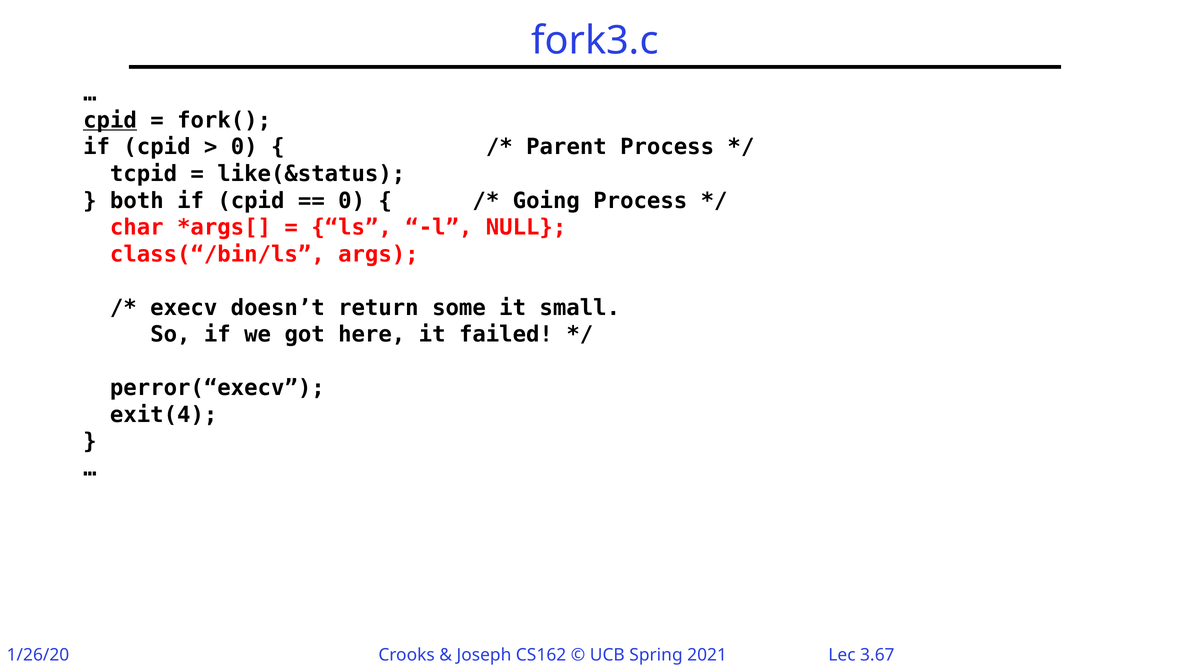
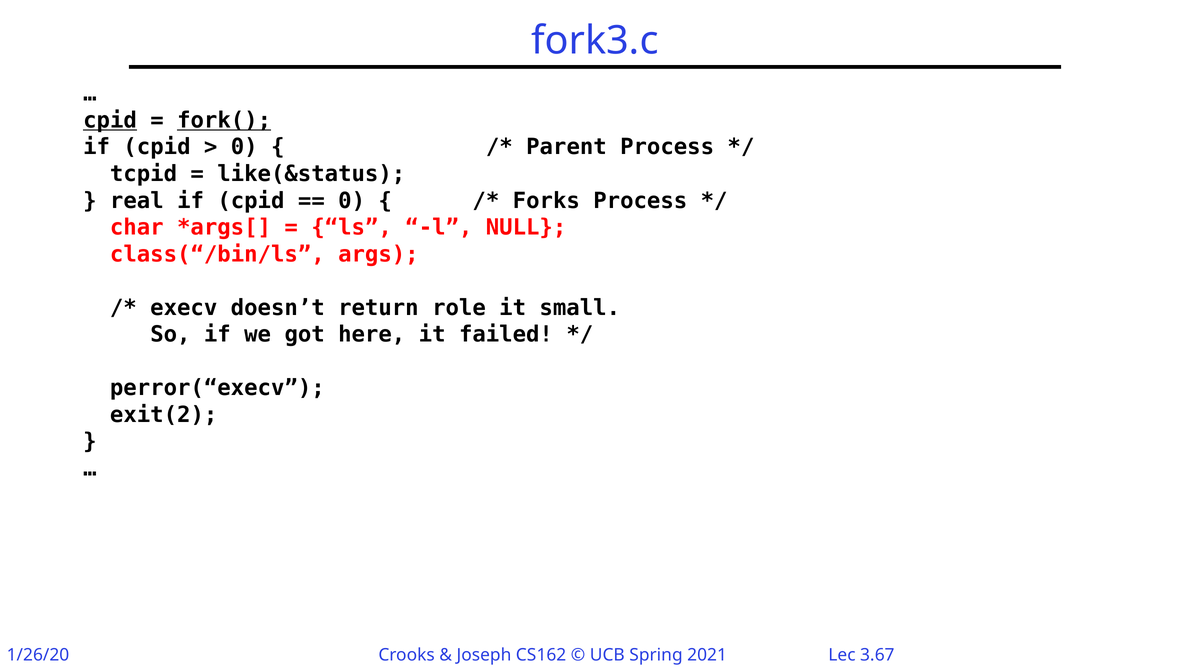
fork( underline: none -> present (224, 120)
both: both -> real (137, 201)
Going: Going -> Forks (546, 201)
some: some -> role (459, 308)
exit(4: exit(4 -> exit(2 (164, 415)
